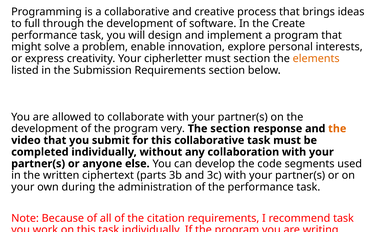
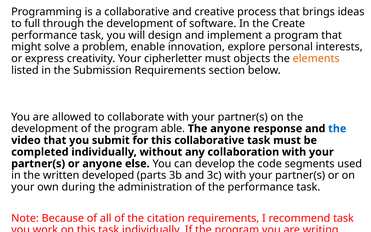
must section: section -> objects (252, 59)
very: very -> able (173, 129)
The section: section -> anyone (230, 129)
the colour: orange -> blue (337, 129)
ciphertext: ciphertext -> developed (108, 175)
